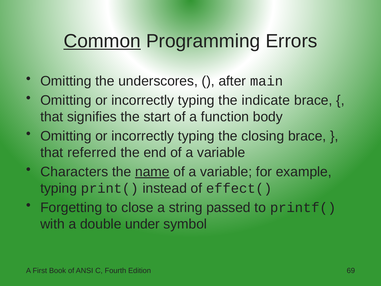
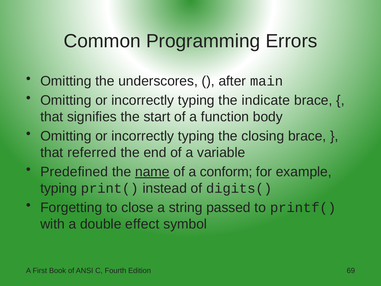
Common underline: present -> none (102, 41)
Characters: Characters -> Predefined (74, 172)
variable: variable -> conform (226, 172)
effect(: effect( -> digits( (239, 188)
under: under -> effect (142, 224)
